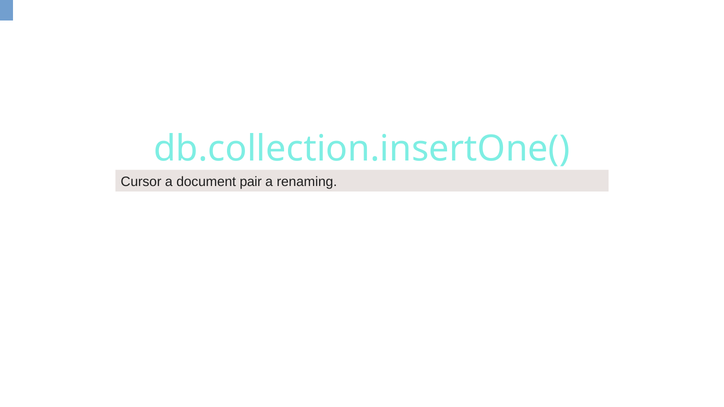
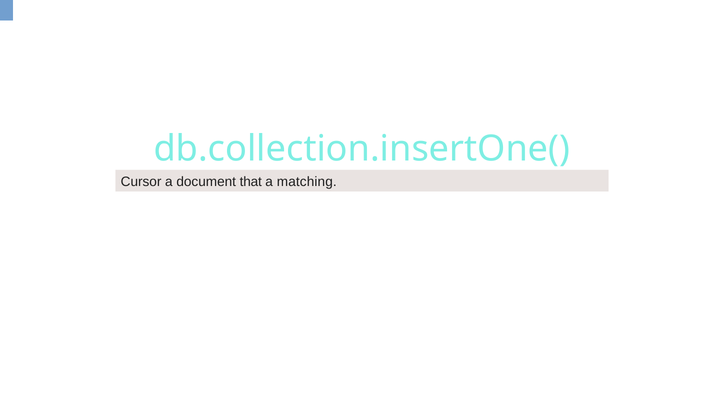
pair: pair -> that (251, 182)
renaming: renaming -> matching (307, 182)
